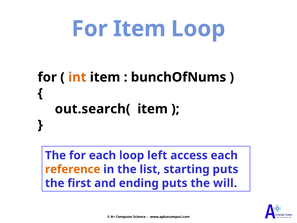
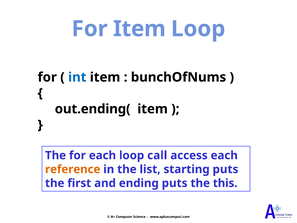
int colour: orange -> blue (77, 77)
out.search(: out.search( -> out.ending( (93, 109)
left: left -> call (157, 155)
will: will -> this (225, 183)
